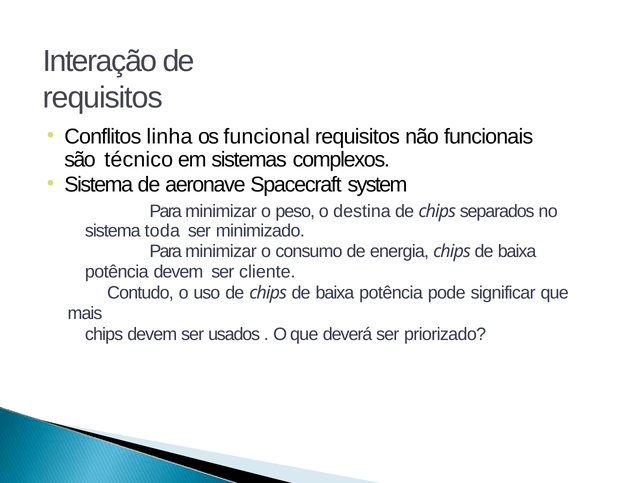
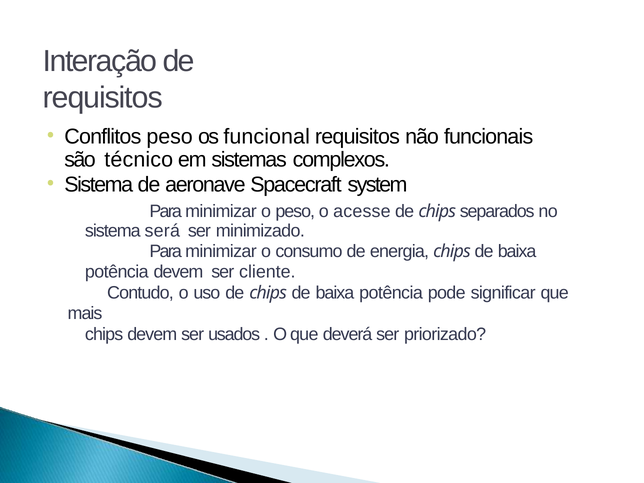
Conflitos linha: linha -> peso (170, 136)
destina: destina -> acesse (362, 211)
toda: toda -> será (162, 231)
